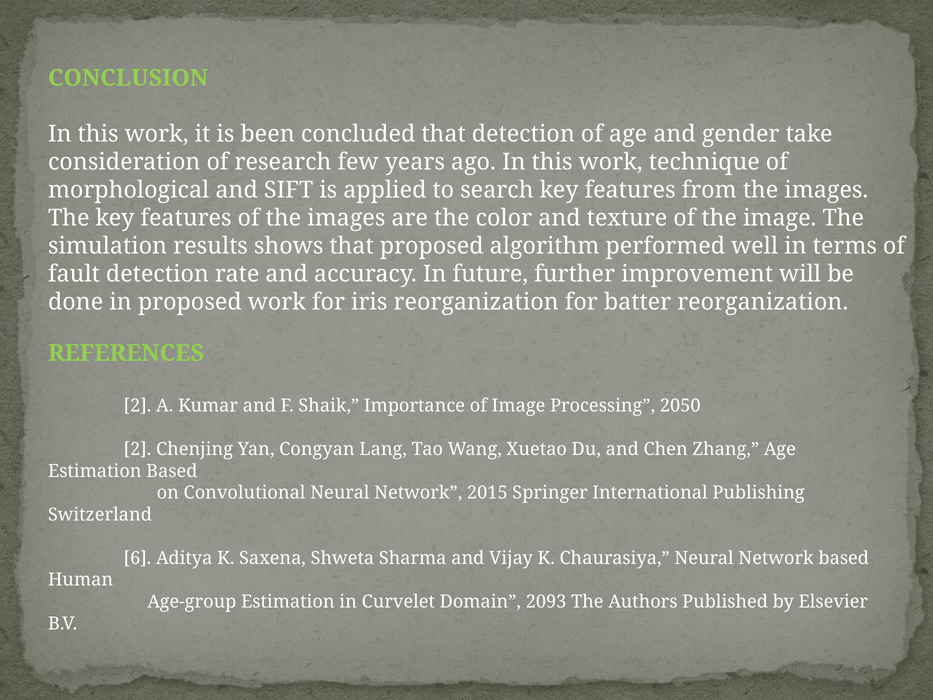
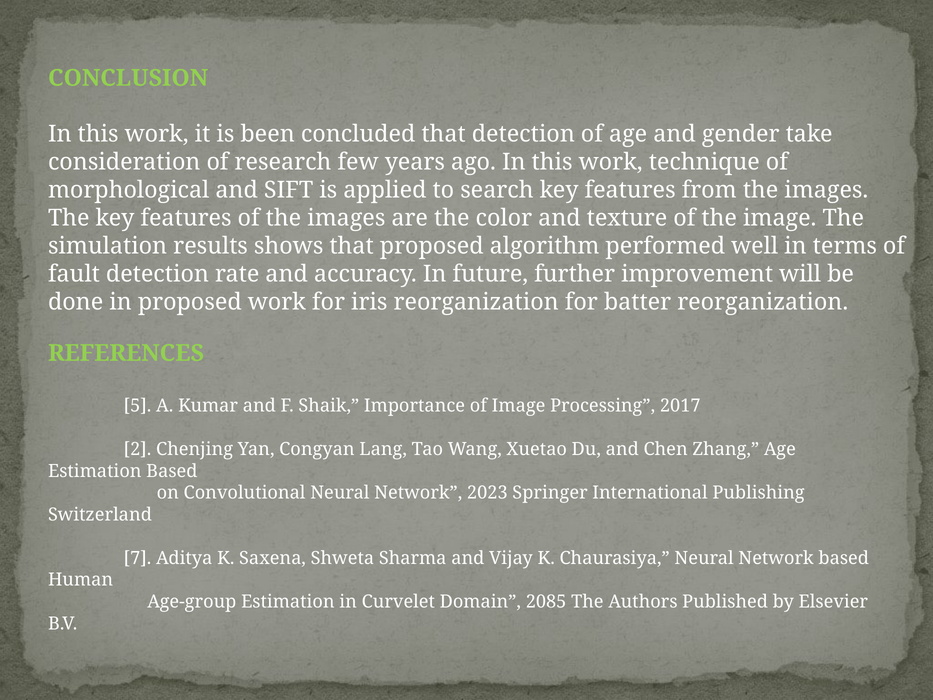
2: 2 -> 5 (137, 406)
2050: 2050 -> 2017 (680, 406)
2015: 2015 -> 2023 (487, 493)
6: 6 -> 7 (137, 558)
2093: 2093 -> 2085 (546, 602)
